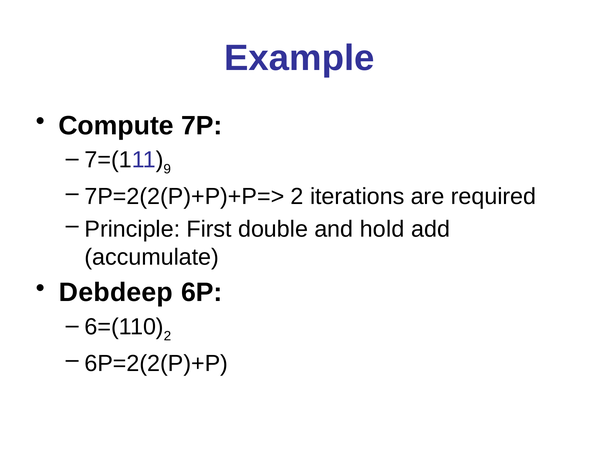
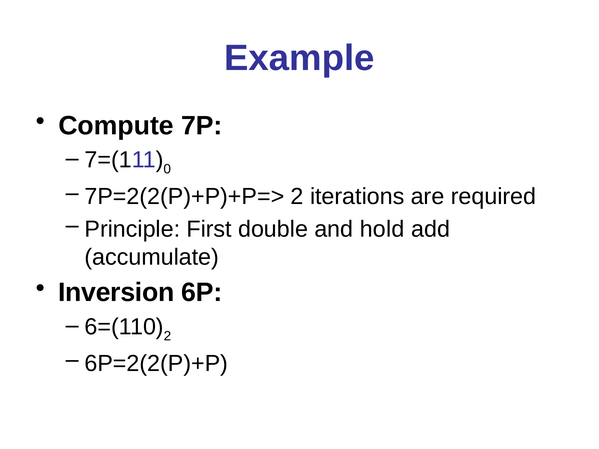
9: 9 -> 0 (167, 169)
Debdeep: Debdeep -> Inversion (116, 293)
